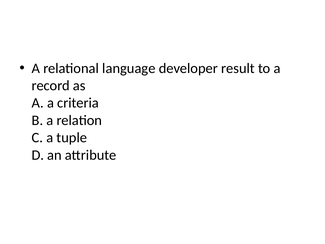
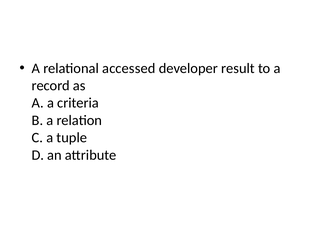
language: language -> accessed (129, 68)
